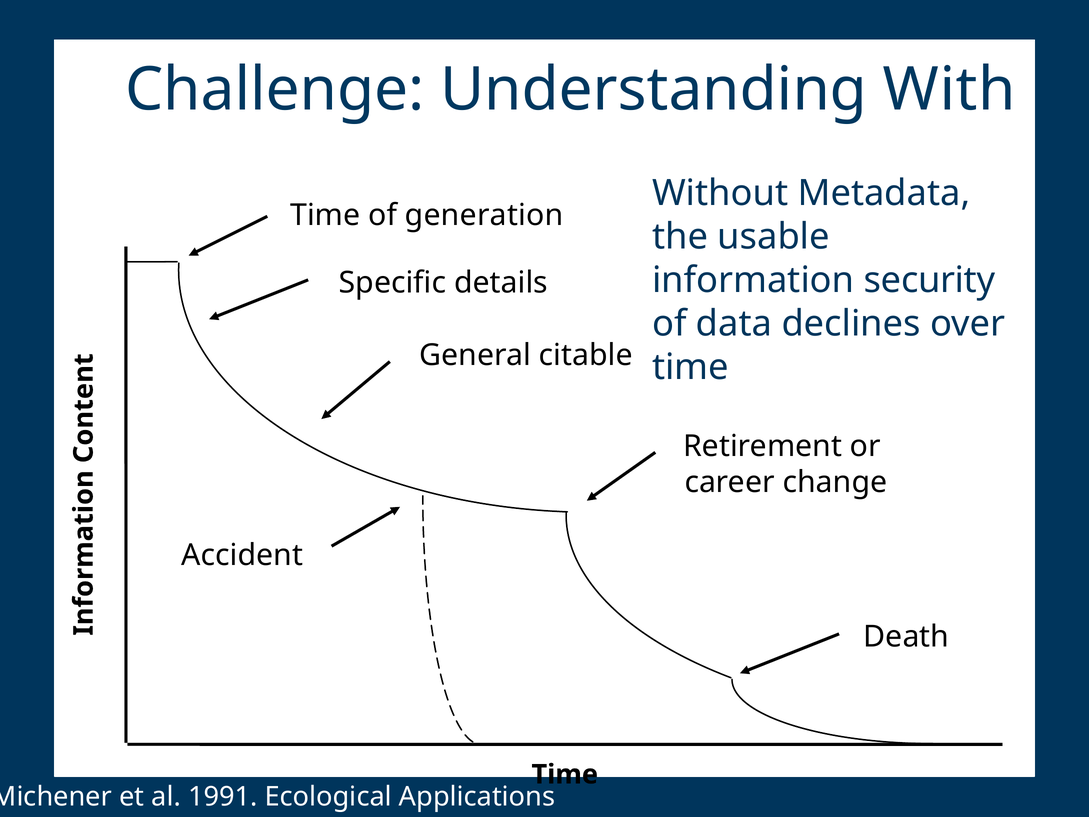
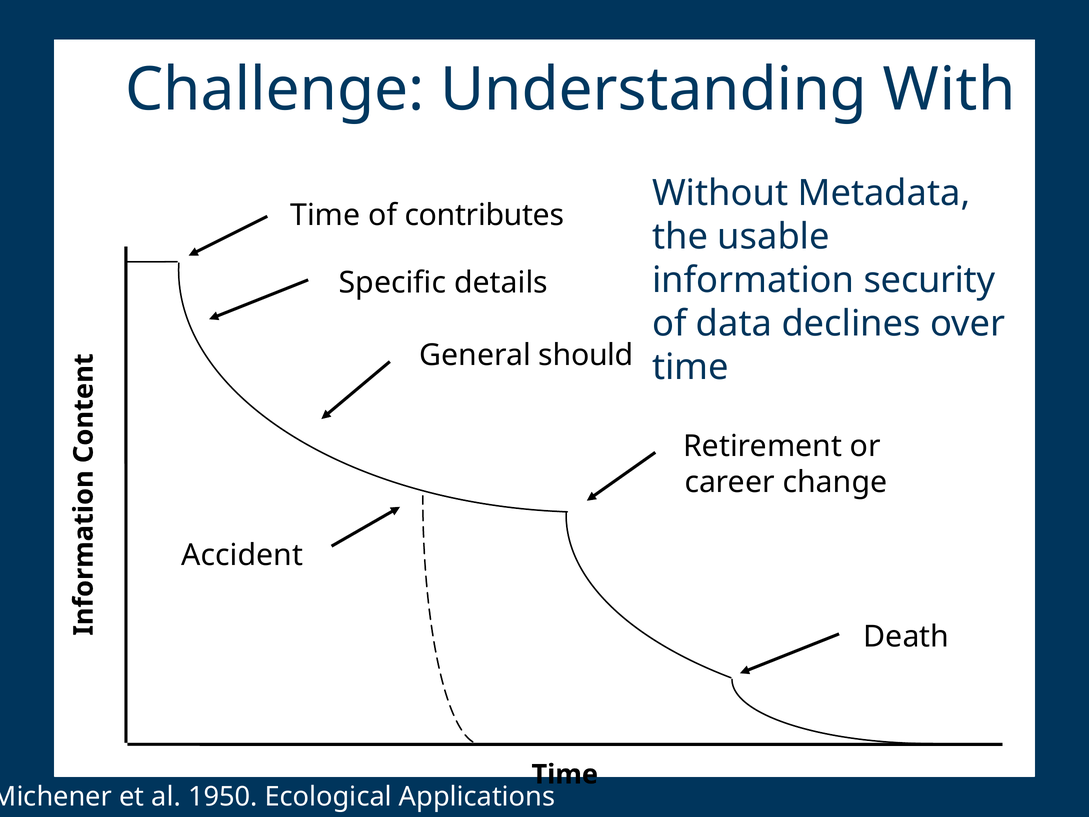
generation: generation -> contributes (484, 215)
citable: citable -> should (586, 355)
1991: 1991 -> 1950 (223, 796)
